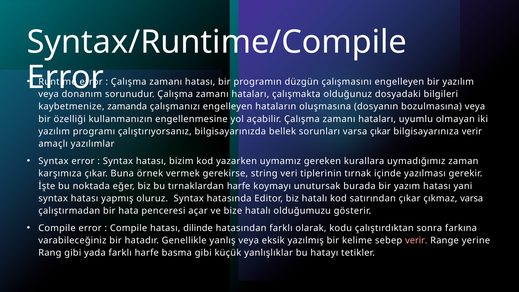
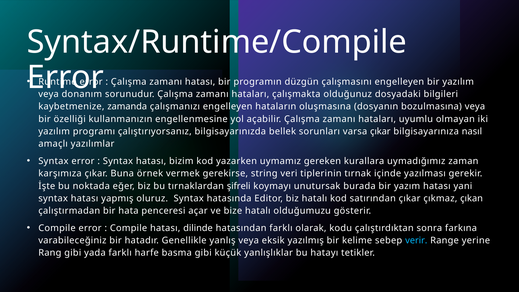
bilgisayarınıza verir: verir -> nasıl (472, 131)
tırnaklardan harfe: harfe -> şifreli (239, 186)
çıkmaz varsa: varsa -> çıkan (472, 198)
verir colour: pink -> light blue (416, 240)
